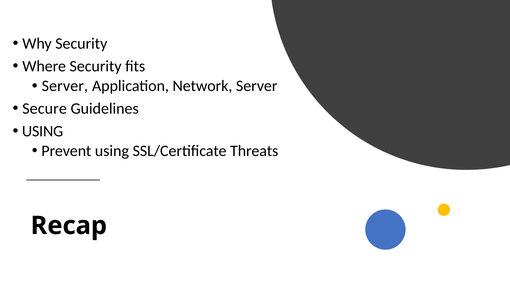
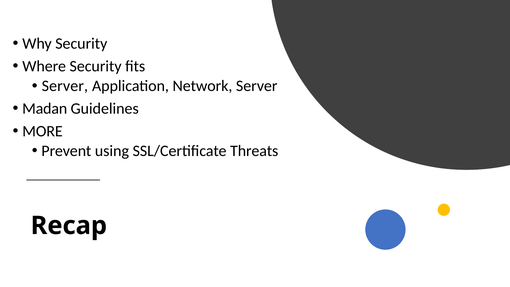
Secure: Secure -> Madan (45, 109)
USING: USING -> MORE (42, 131)
